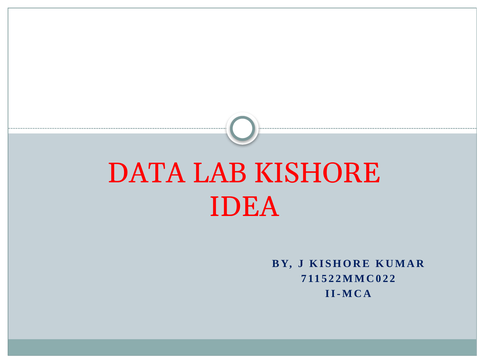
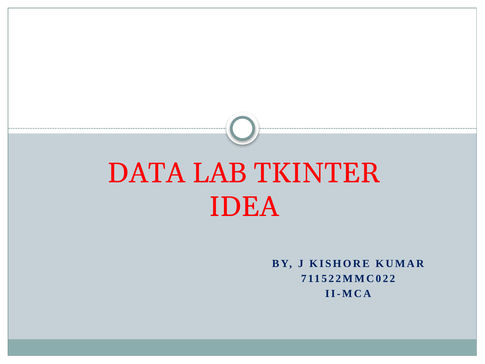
LAB KISHORE: KISHORE -> TKINTER (317, 173)
